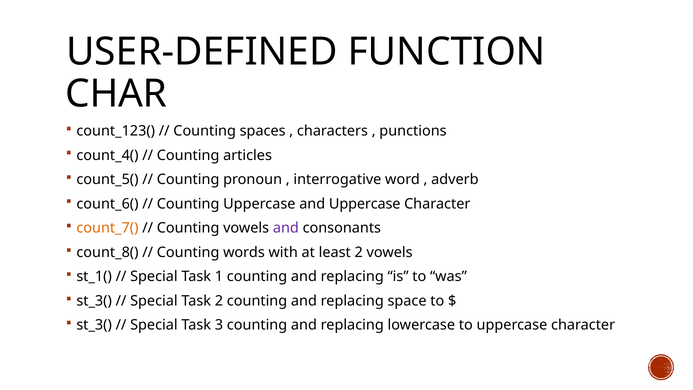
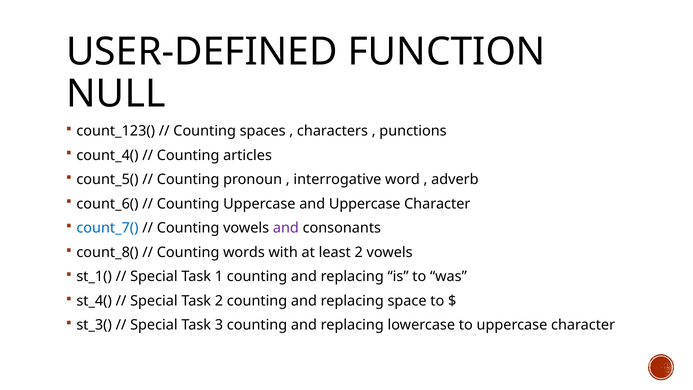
CHAR: CHAR -> NULL (116, 94)
count_7( colour: orange -> blue (107, 228)
st_3(: st_3( -> st_4( (94, 301)
